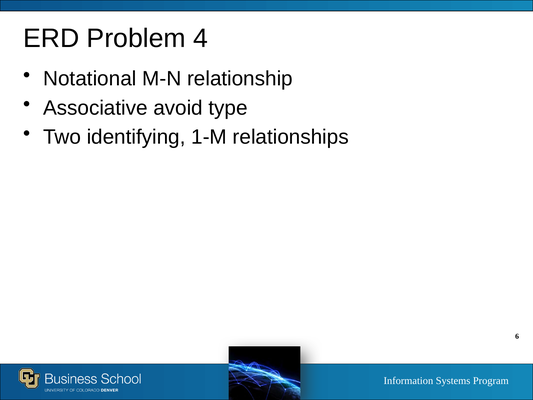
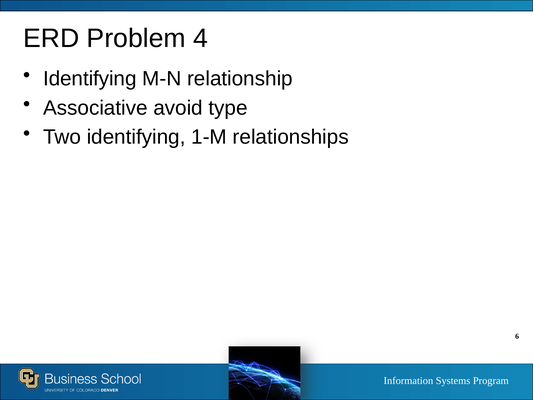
Notational: Notational -> Identifying (90, 79)
